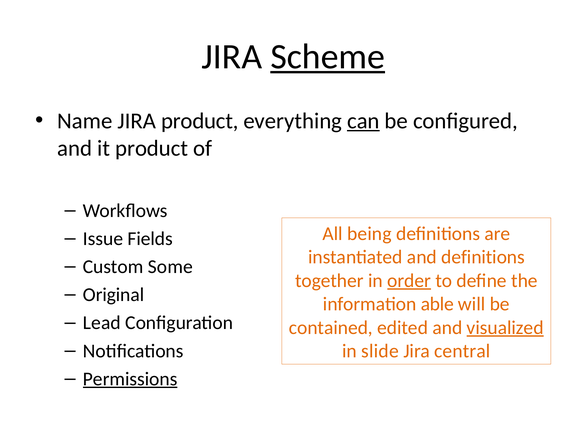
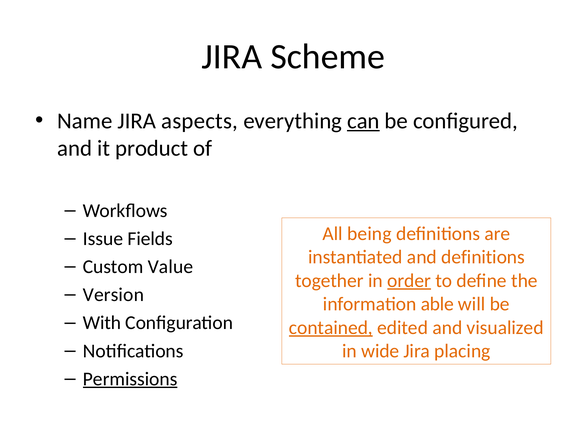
Scheme underline: present -> none (328, 57)
JIRA product: product -> aspects (200, 121)
Some: Some -> Value (170, 267)
Original: Original -> Version (113, 295)
Lead: Lead -> With (102, 323)
contained underline: none -> present (331, 328)
visualized underline: present -> none (505, 328)
slide: slide -> wide (380, 351)
central: central -> placing (462, 351)
